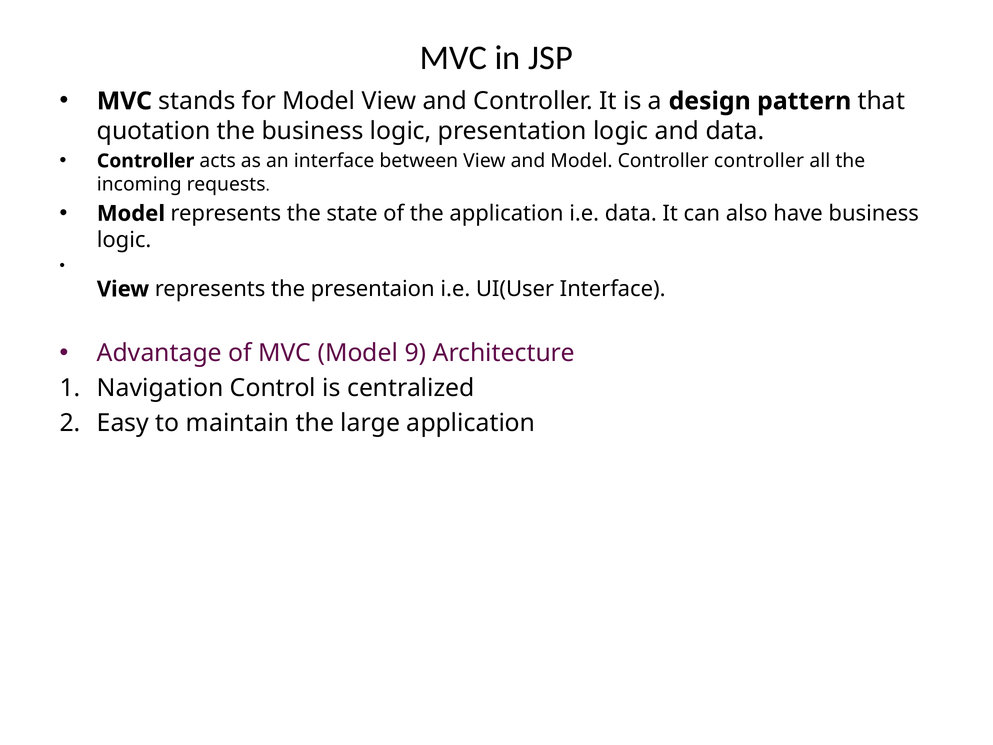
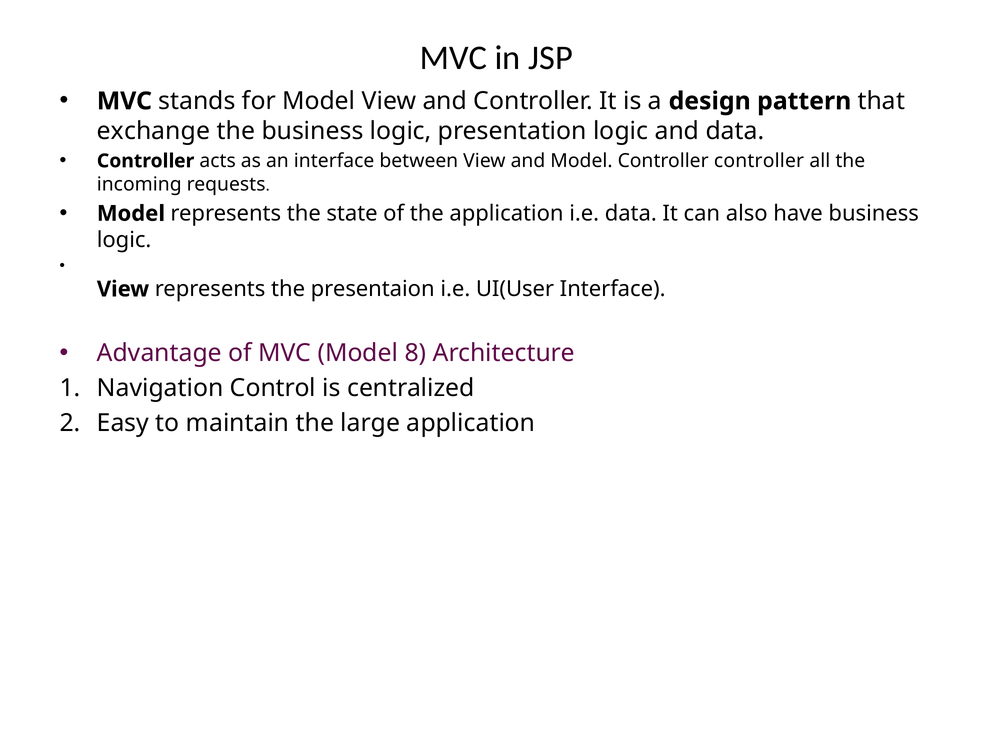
quotation: quotation -> exchange (154, 131)
9: 9 -> 8 (415, 353)
